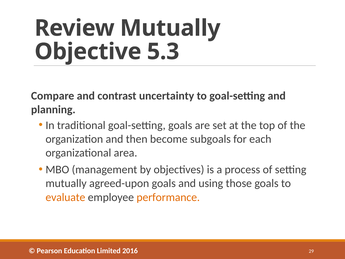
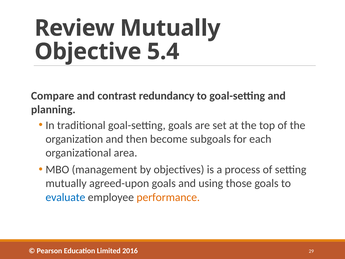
5.3: 5.3 -> 5.4 (163, 52)
uncertainty: uncertainty -> redundancy (167, 96)
evaluate colour: orange -> blue (65, 197)
